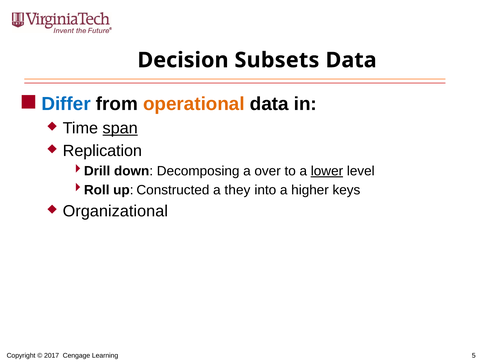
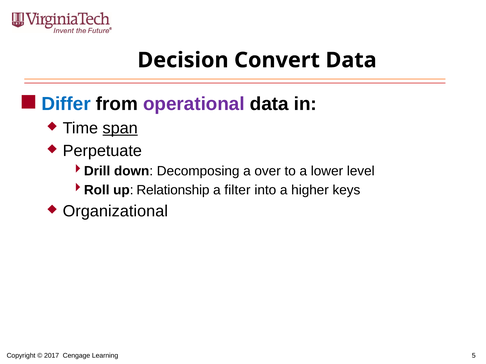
Subsets: Subsets -> Convert (277, 60)
operational colour: orange -> purple (194, 104)
Replication: Replication -> Perpetuate (102, 151)
lower underline: present -> none (327, 171)
Constructed: Constructed -> Relationship (173, 190)
they: they -> filter (237, 190)
